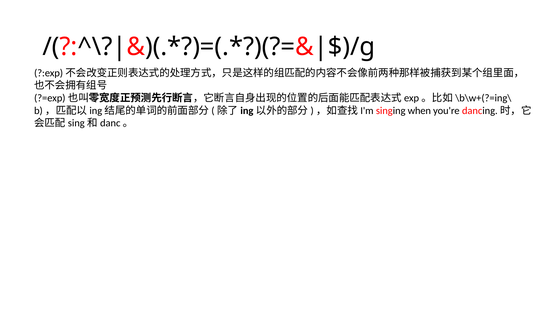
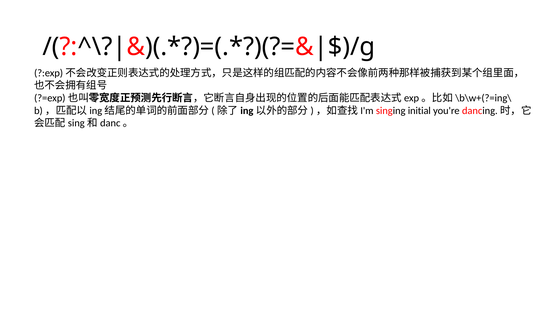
when: when -> initial (419, 110)
